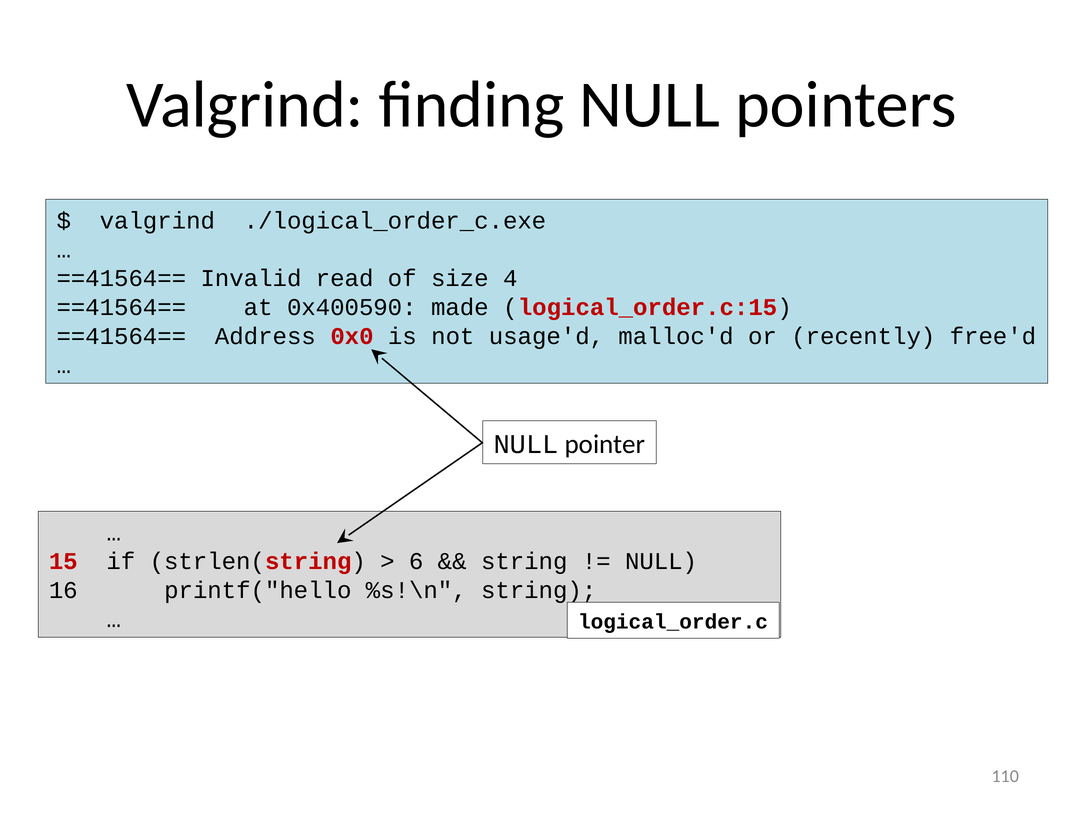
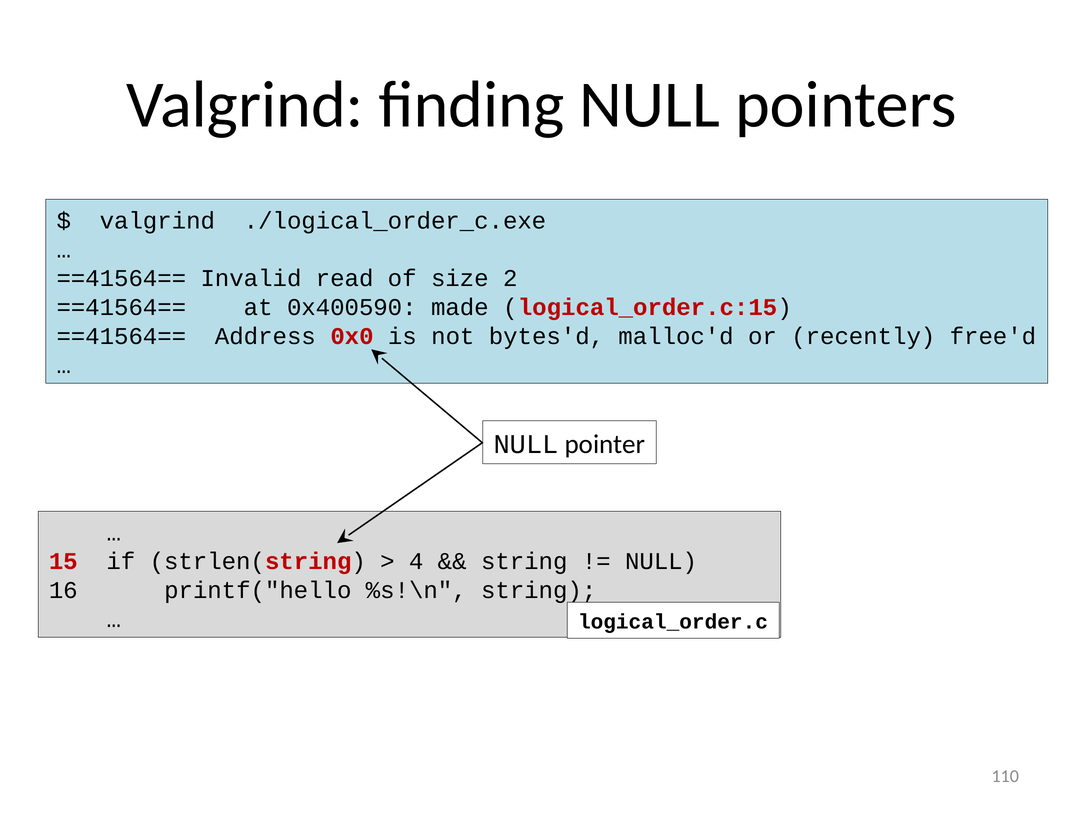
4: 4 -> 2 (510, 279)
usage'd: usage'd -> bytes'd (546, 336)
6: 6 -> 4 (416, 561)
